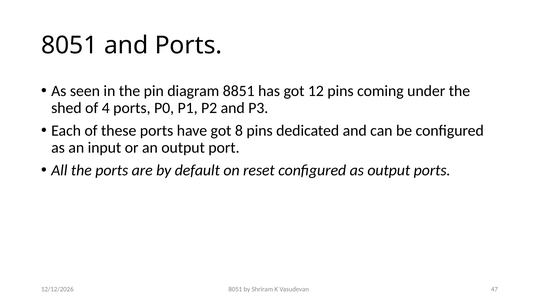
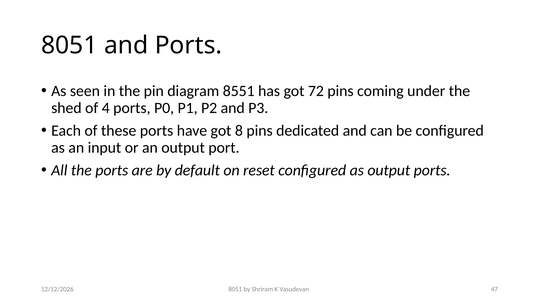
8851: 8851 -> 8551 (239, 91)
12: 12 -> 72 (316, 91)
